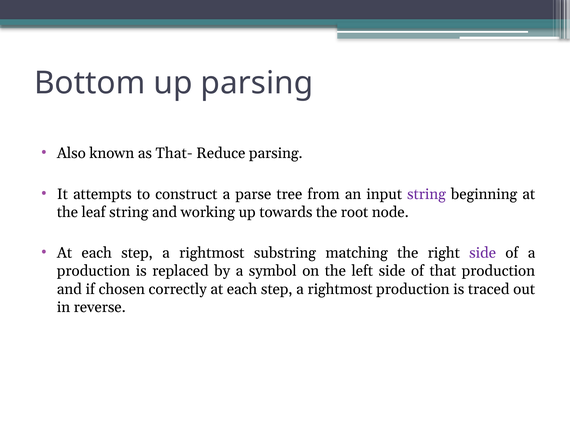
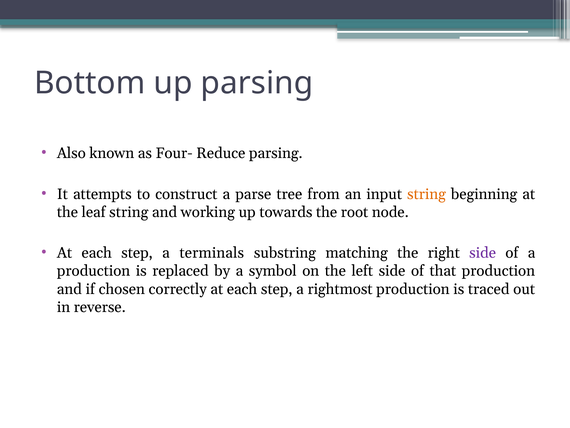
That-: That- -> Four- (174, 153)
string colour: purple -> orange (426, 194)
rightmost: rightmost -> terminals (212, 253)
